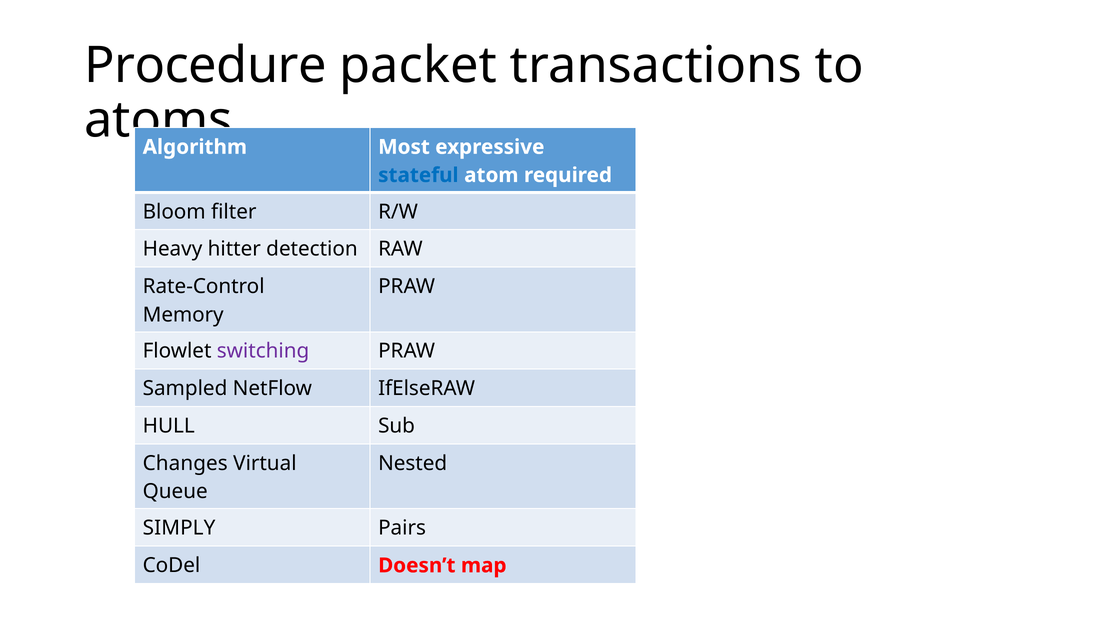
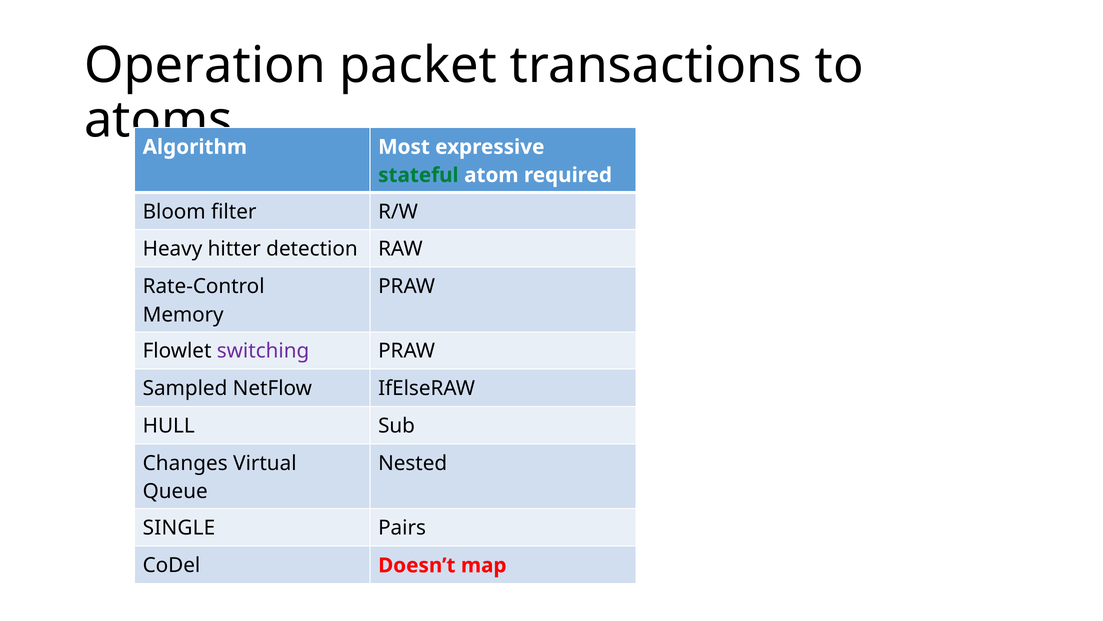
Procedure: Procedure -> Operation (205, 65)
stateful colour: blue -> green (418, 175)
SIMPLY: SIMPLY -> SINGLE (179, 528)
